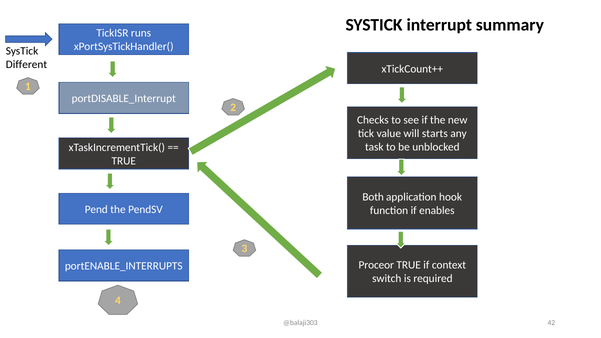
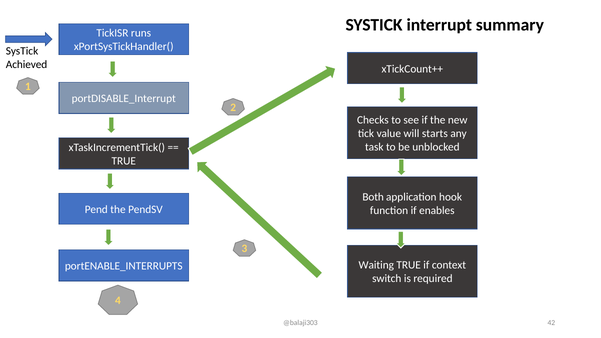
Different: Different -> Achieved (27, 65)
Proceor: Proceor -> Waiting (376, 265)
